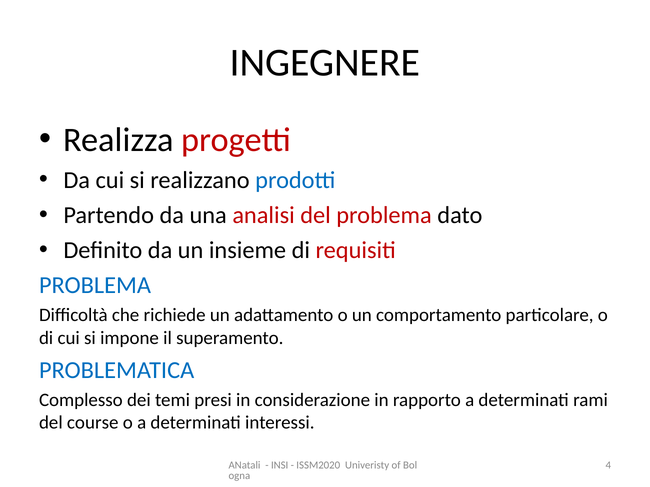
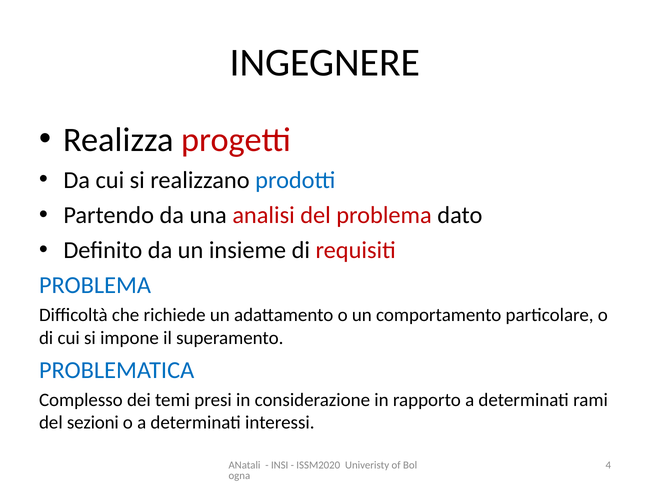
course: course -> sezioni (93, 423)
